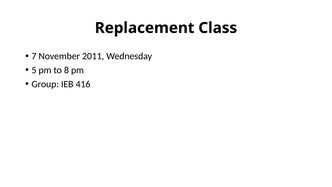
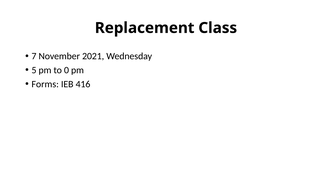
2011: 2011 -> 2021 (93, 56)
8: 8 -> 0 (66, 70)
Group: Group -> Forms (45, 84)
